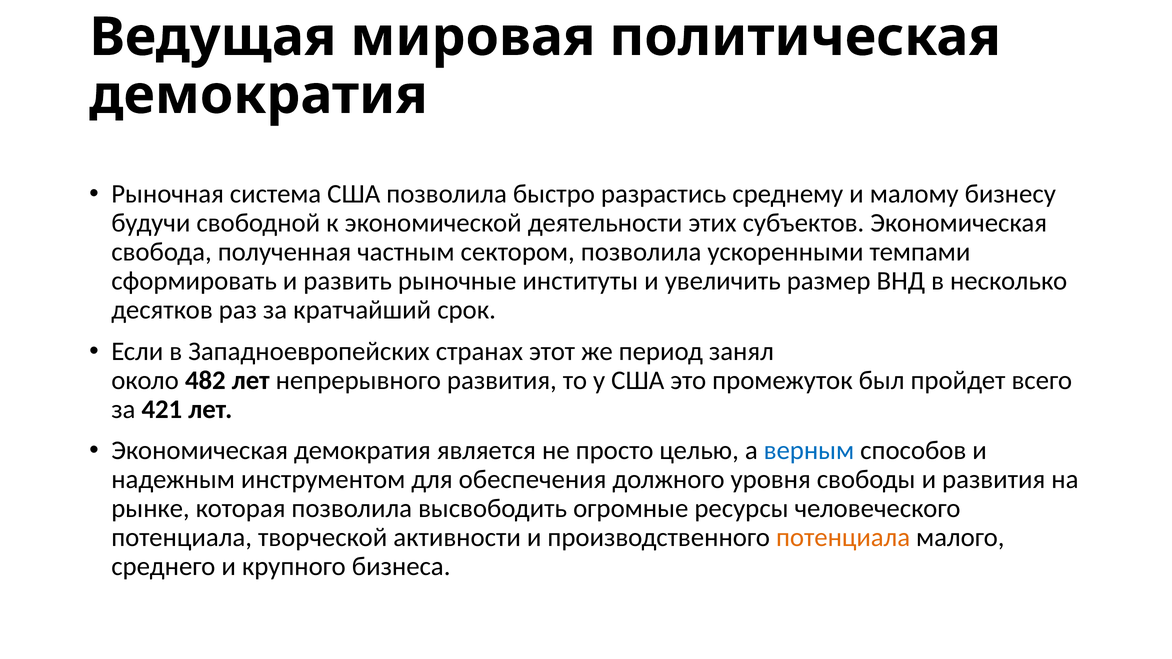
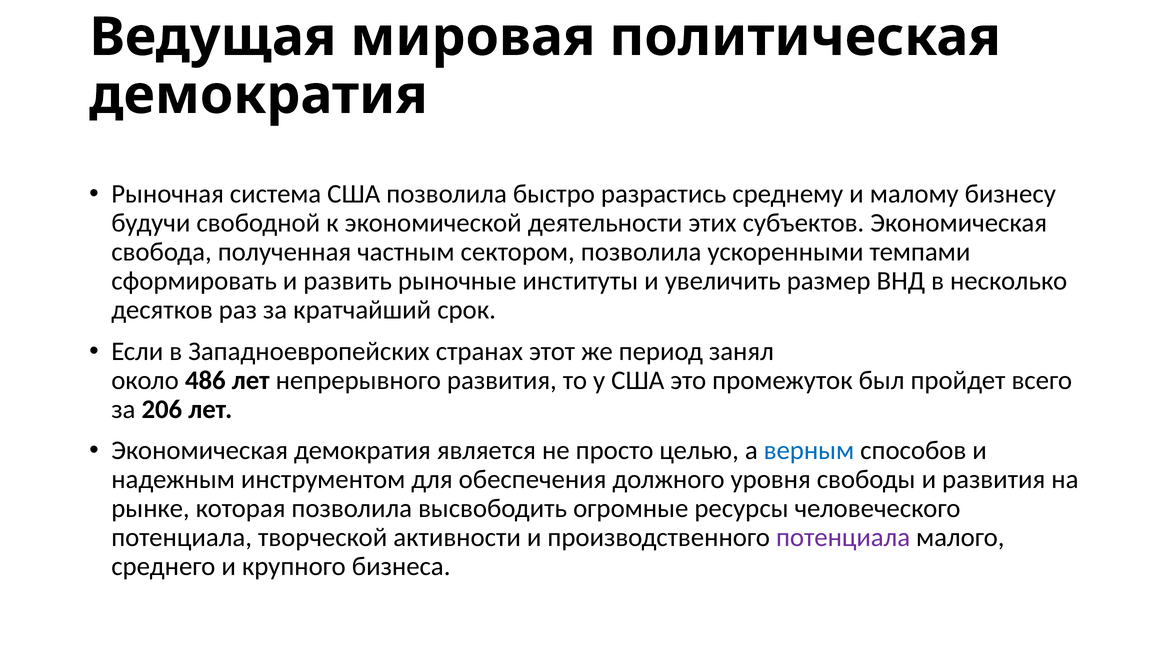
482: 482 -> 486 (205, 380)
421: 421 -> 206 (162, 409)
потенциала colour: orange -> purple (843, 538)
